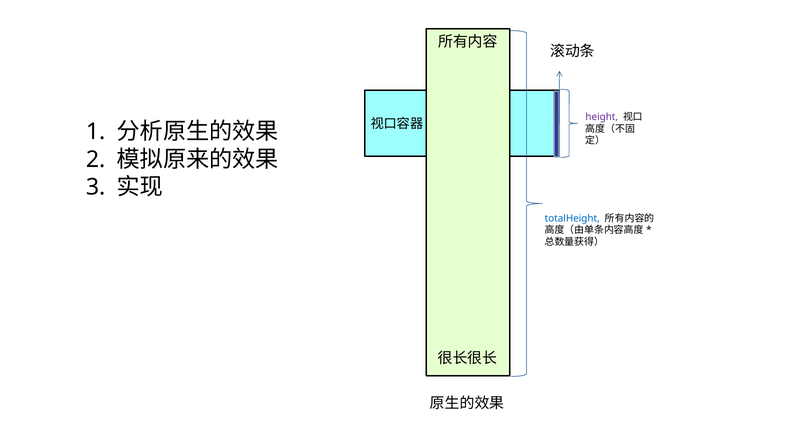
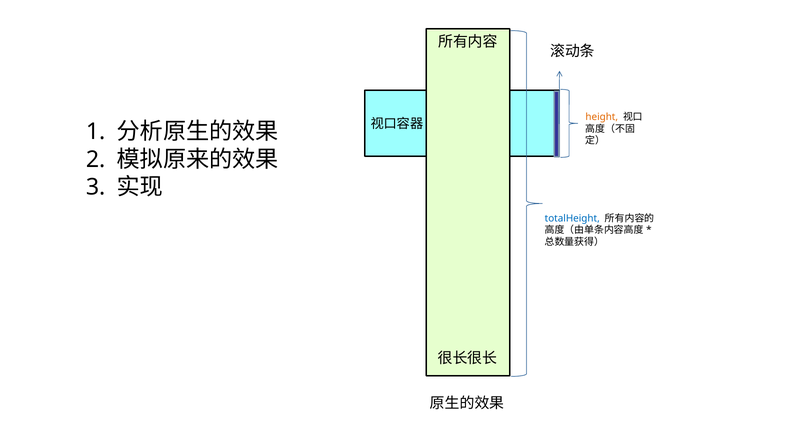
height colour: purple -> orange (602, 117)
